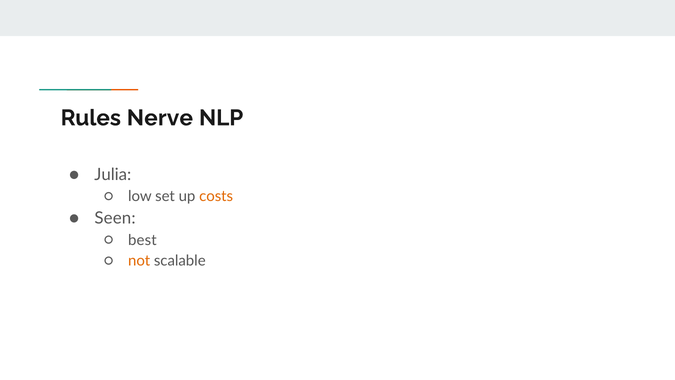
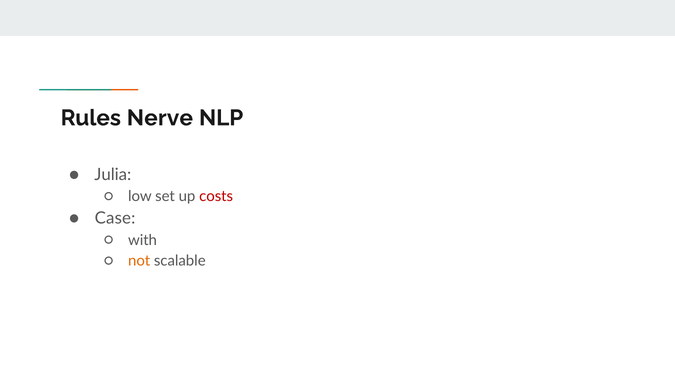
costs colour: orange -> red (216, 196)
Seen: Seen -> Case (115, 218)
best: best -> with (142, 240)
